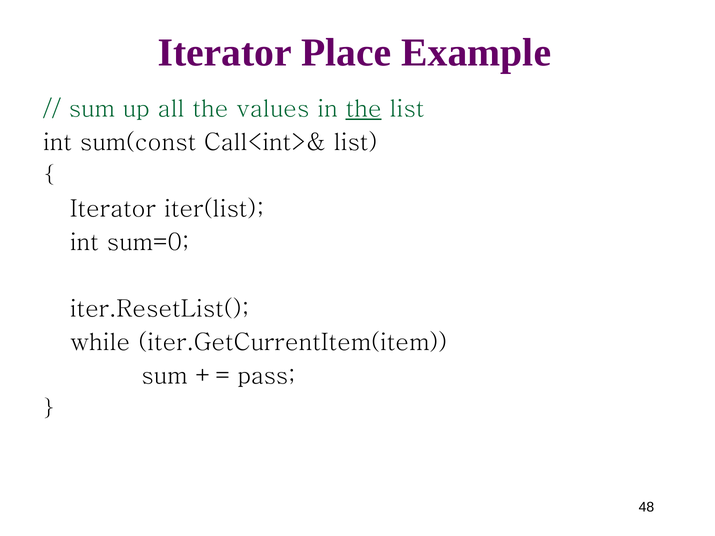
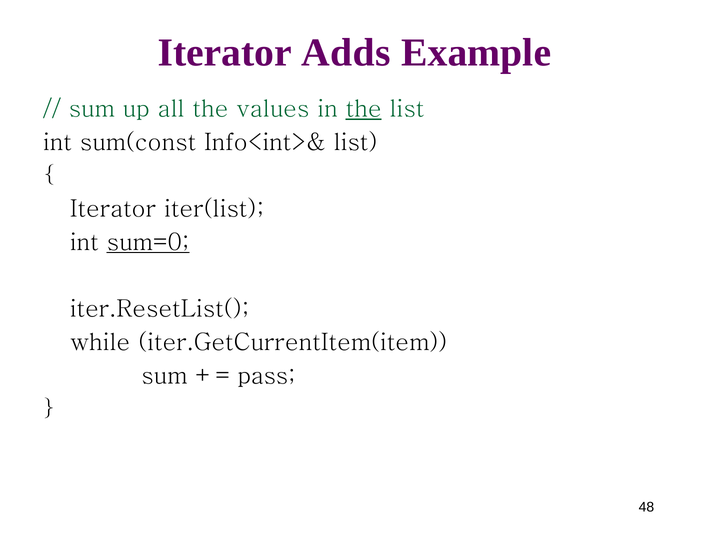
Place: Place -> Adds (346, 53)
Call<int>&: Call<int>& -> Info<int>& (265, 142)
sum=0 underline: none -> present (148, 242)
